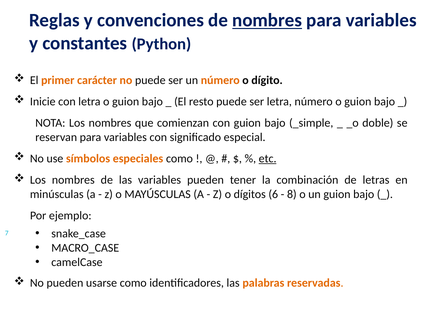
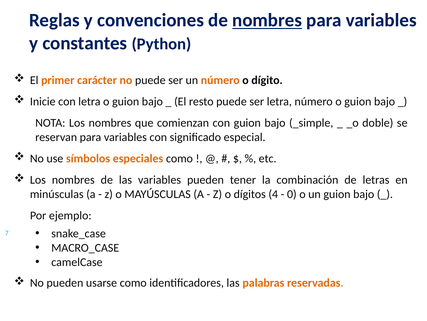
etc underline: present -> none (268, 158)
6: 6 -> 4 (273, 194)
8: 8 -> 0 (292, 194)
